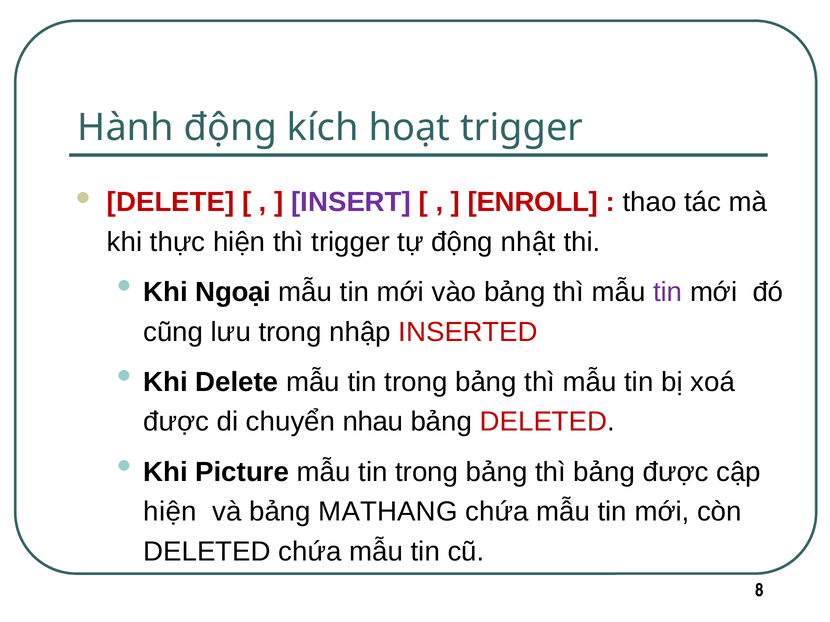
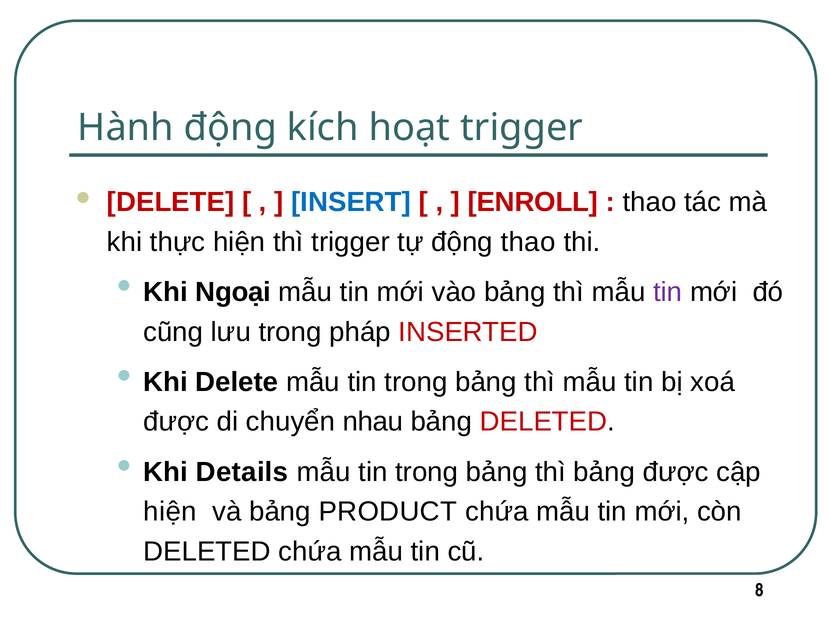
INSERT colour: purple -> blue (351, 202)
động nhật: nhật -> thao (528, 242)
nhập: nhập -> pháp (360, 332)
Picture: Picture -> Details (242, 472)
MATHANG: MATHANG -> PRODUCT (388, 512)
